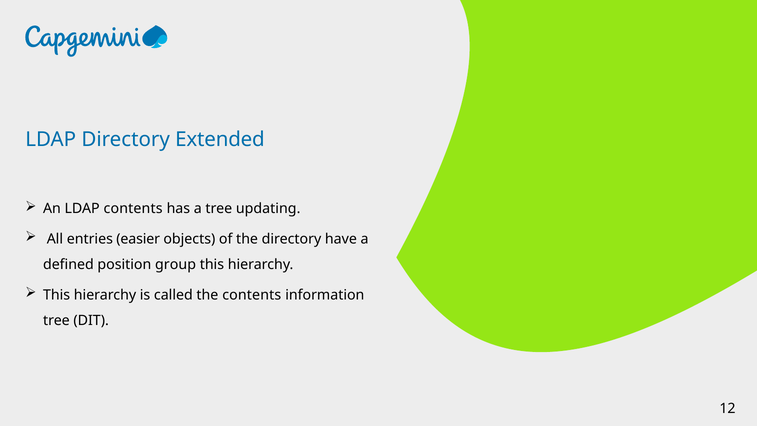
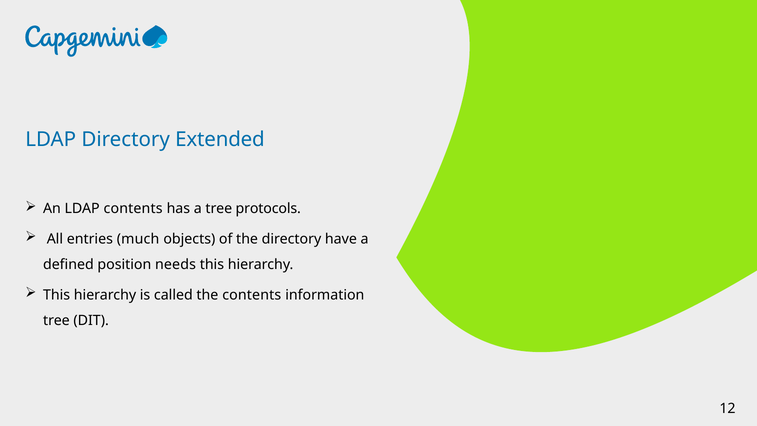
updating: updating -> protocols (268, 209)
easier: easier -> much (138, 239)
group: group -> needs (175, 264)
